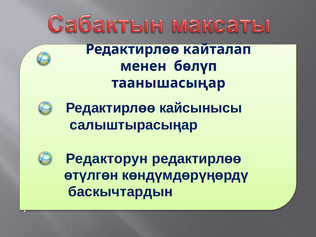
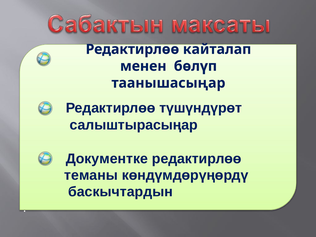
кайсынысы: кайсынысы -> түшүндүрөт (201, 108)
Редакторун: Редакторун -> Документке (107, 159)
өтүлгөн: өтүлгөн -> теманы (91, 175)
